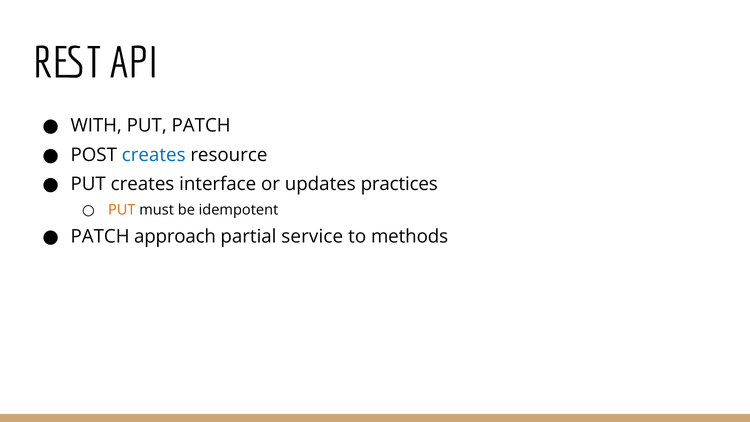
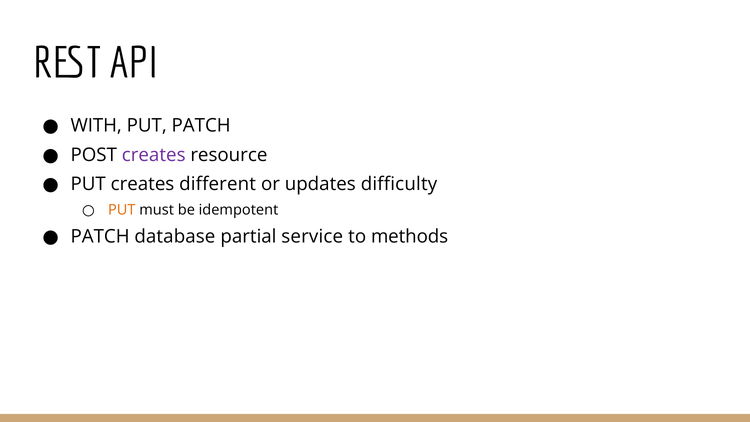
creates colour: blue -> purple (154, 155)
interface: interface -> different (218, 184)
practices: practices -> difficulty (399, 184)
approach: approach -> database (175, 236)
